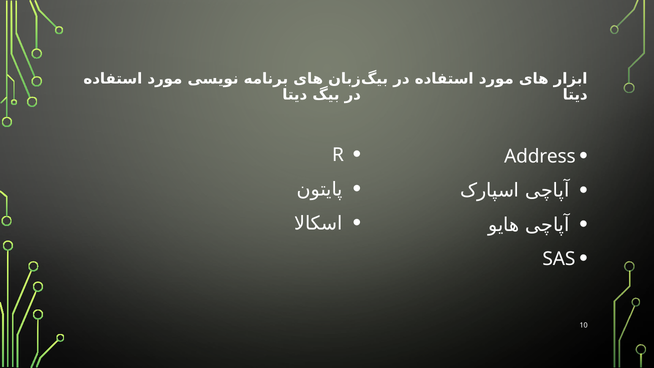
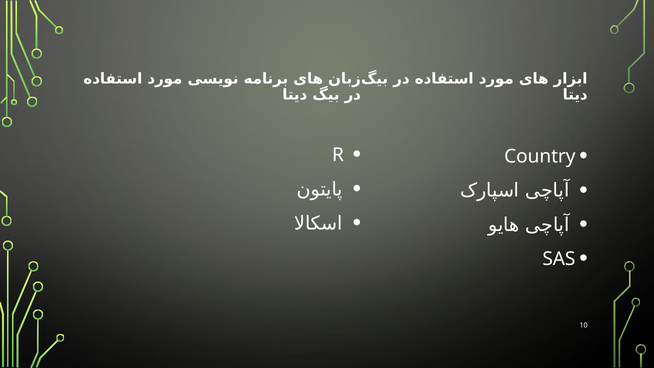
Address: Address -> Country (540, 156)
